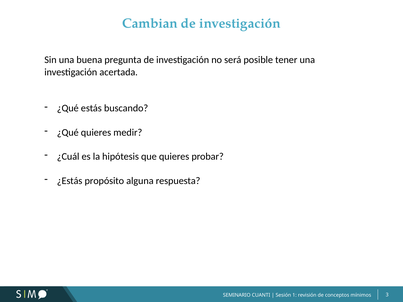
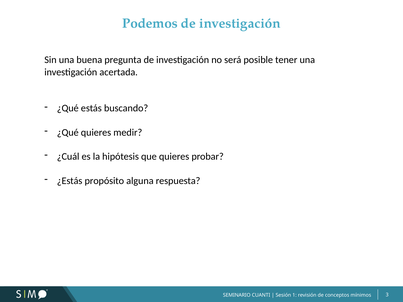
Cambian: Cambian -> Podemos (150, 23)
